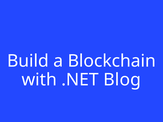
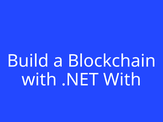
.NET Blog: Blog -> With (122, 80)
